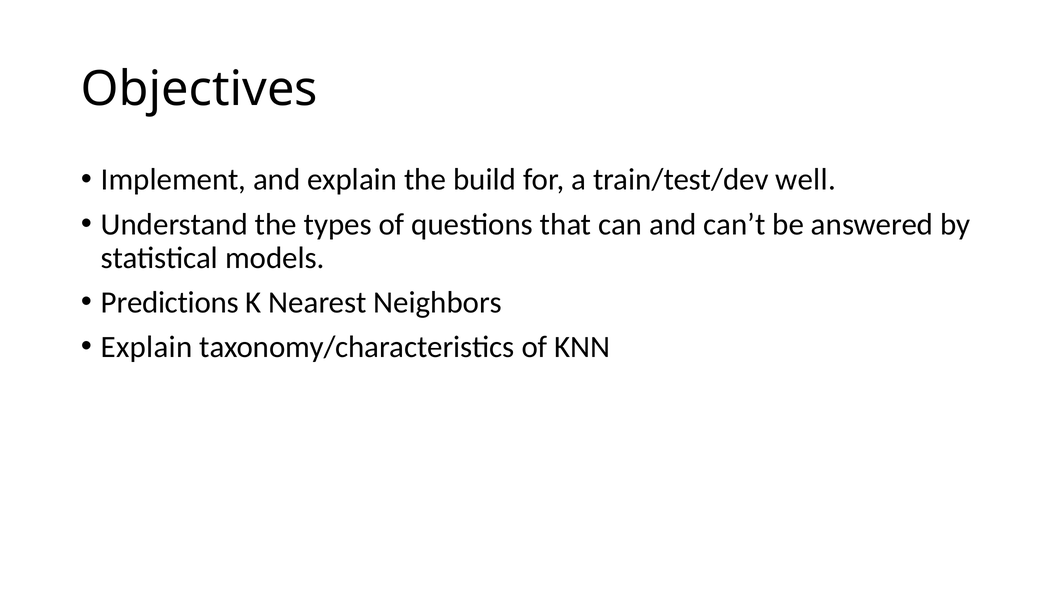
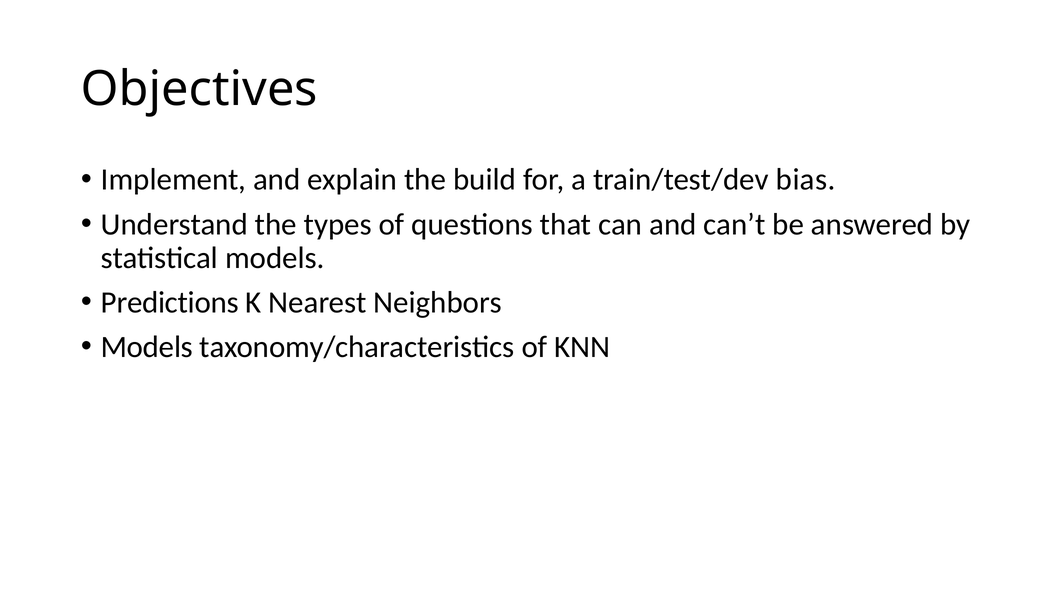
well: well -> bias (806, 180)
Explain: Explain -> Models (147, 347)
